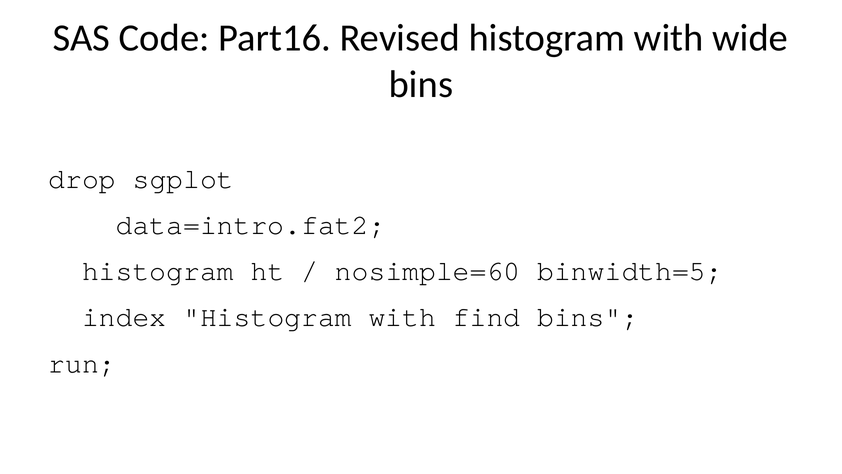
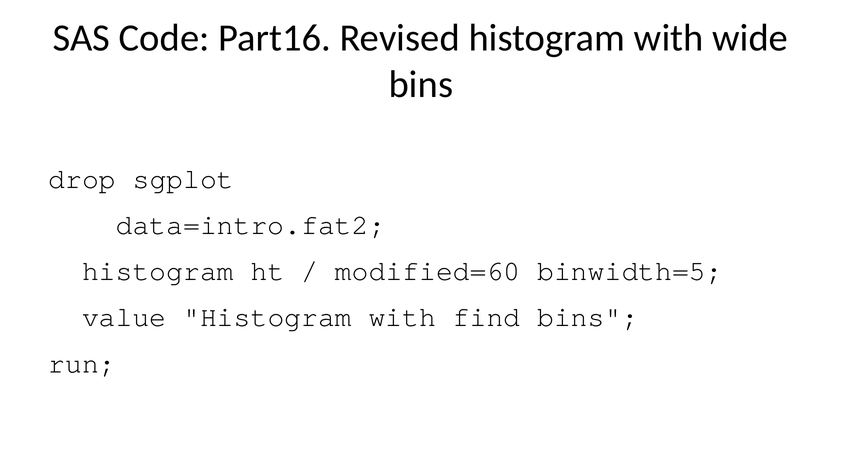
nosimple=60: nosimple=60 -> modified=60 (428, 271)
index: index -> value (124, 317)
